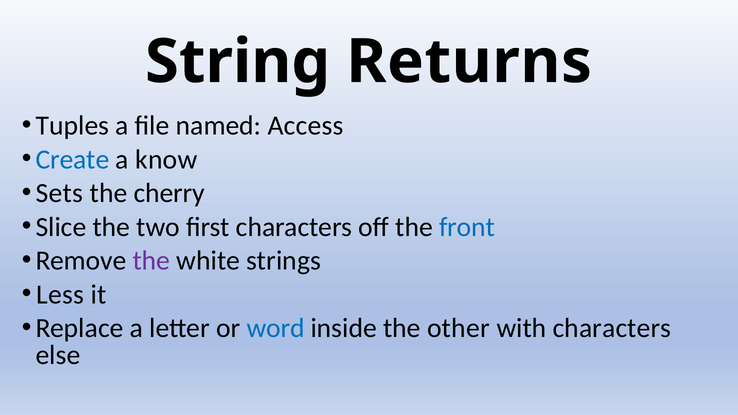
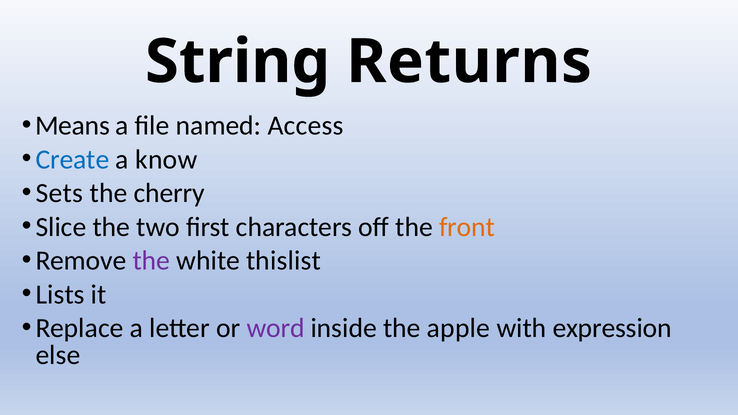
Tuples: Tuples -> Means (73, 126)
front colour: blue -> orange (467, 227)
strings: strings -> thislist (283, 261)
Less: Less -> Lists (60, 295)
word colour: blue -> purple (276, 328)
other: other -> apple (459, 328)
with characters: characters -> expression (612, 328)
